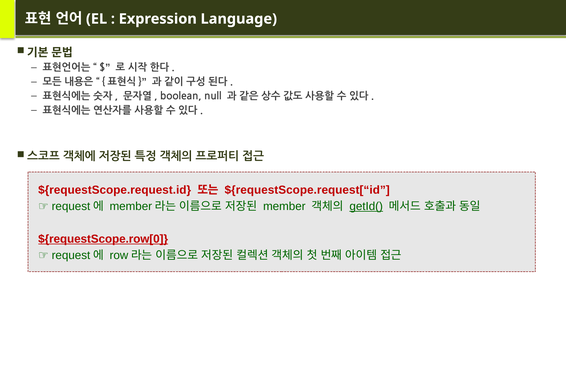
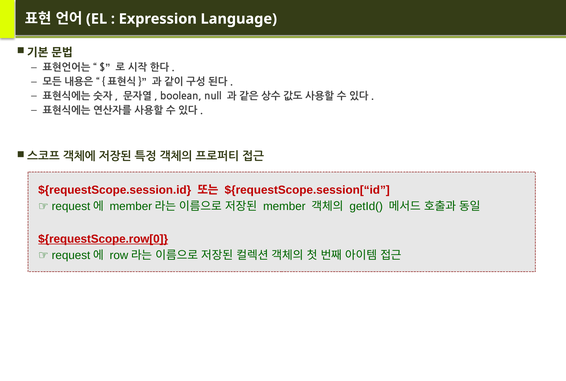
${requestScope.request.id: ${requestScope.request.id -> ${requestScope.session.id (115, 190)
${requestScope.request[“id: ${requestScope.request[“id -> ${requestScope.session[“id (307, 190)
getId( underline: present -> none (366, 206)
